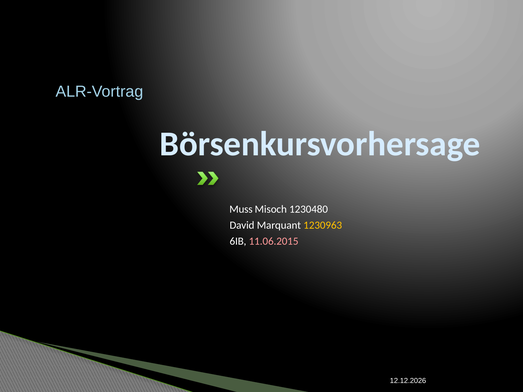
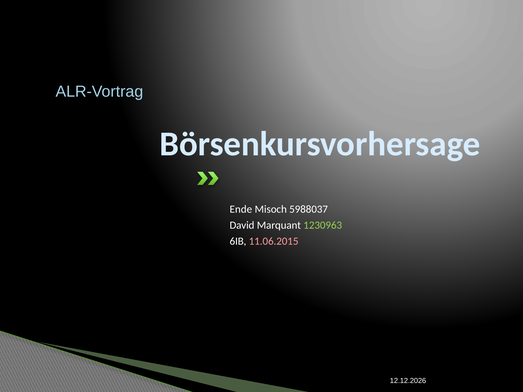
Muss: Muss -> Ende (241, 210)
1230480: 1230480 -> 5988037 (309, 210)
1230963 colour: yellow -> light green (323, 225)
